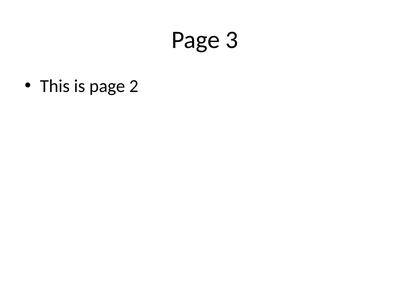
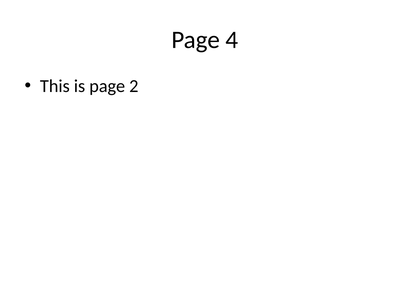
3: 3 -> 4 (232, 40)
